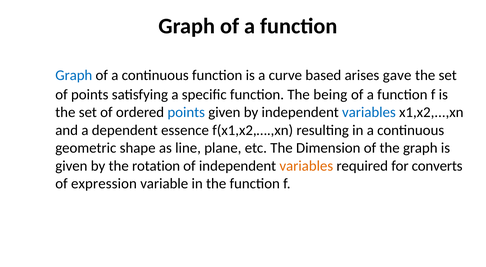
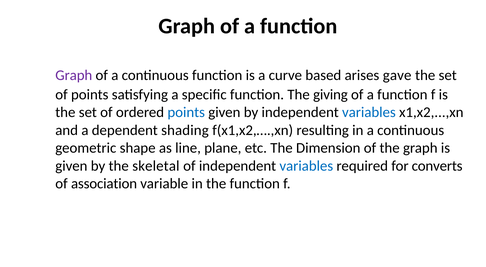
Graph colour: blue -> purple (74, 75)
being: being -> giving (330, 95)
essence: essence -> shading (185, 130)
rotation: rotation -> skeletal (156, 166)
variables colour: orange -> blue (306, 166)
expression: expression -> association (104, 184)
